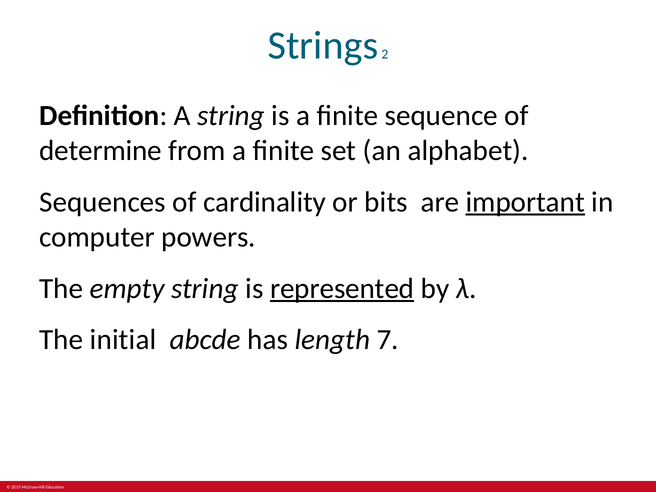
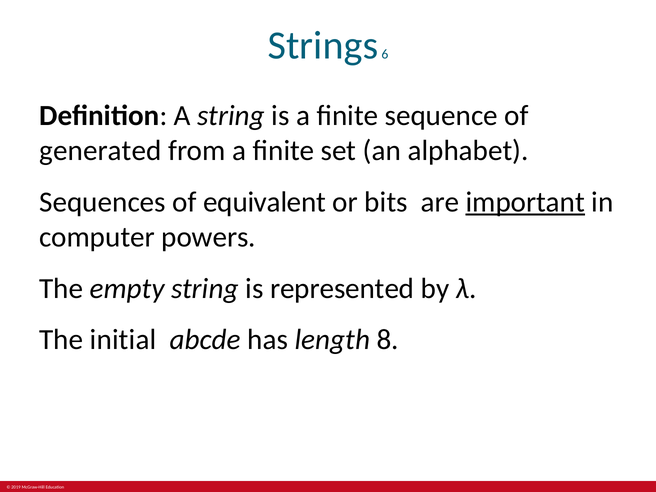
2: 2 -> 6 (385, 54)
determine: determine -> generated (100, 151)
cardinality: cardinality -> equivalent (265, 202)
represented underline: present -> none (342, 288)
7: 7 -> 8 (388, 340)
